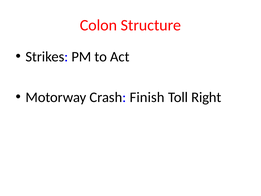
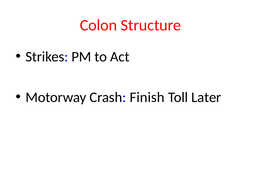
Right: Right -> Later (206, 97)
